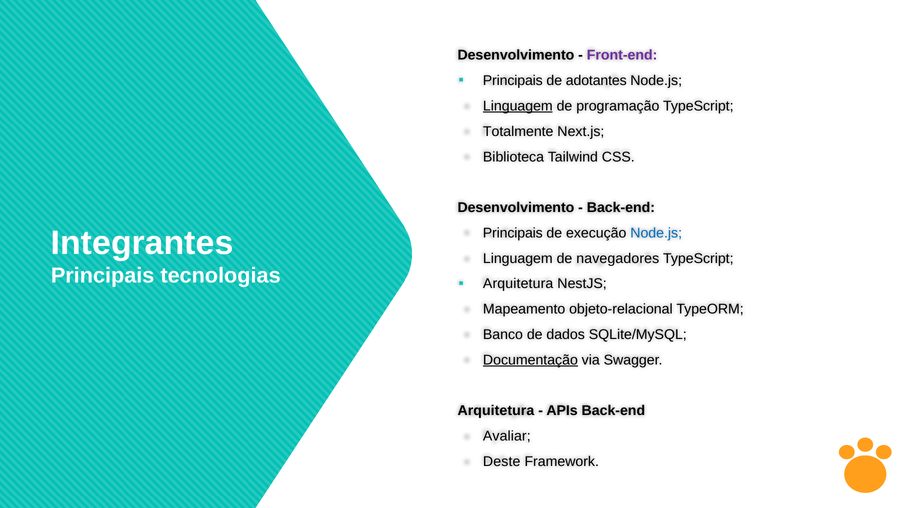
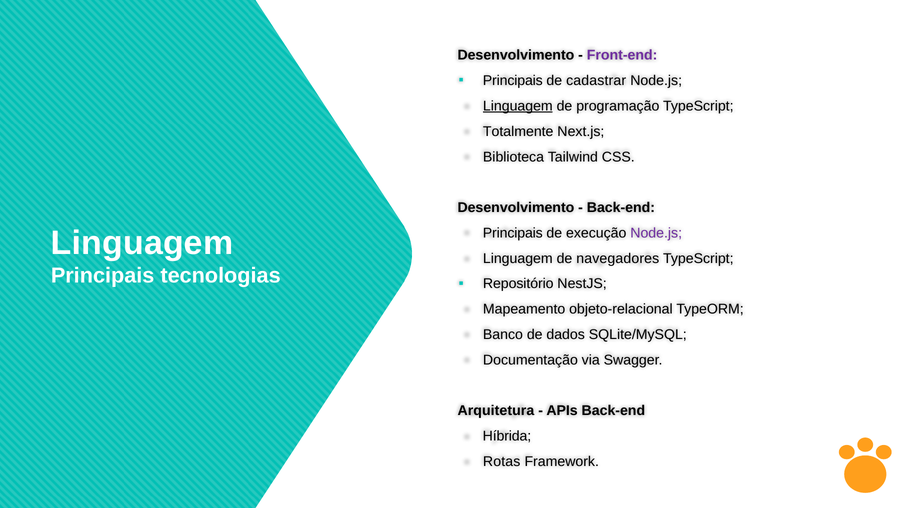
adotantes: adotantes -> cadastrar (596, 81)
Integrantes: Integrantes -> Linguagem (142, 243)
Node.js colour: blue -> purple (656, 233)
Arquitetura: Arquitetura -> Repositório (518, 284)
Documentação underline: present -> none (530, 360)
Avaliar: Avaliar -> Híbrida (507, 437)
Deste: Deste -> Rotas (502, 462)
